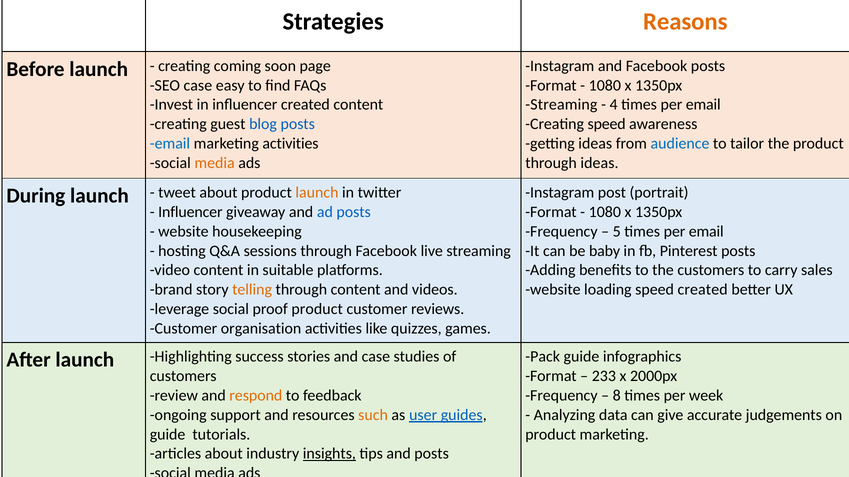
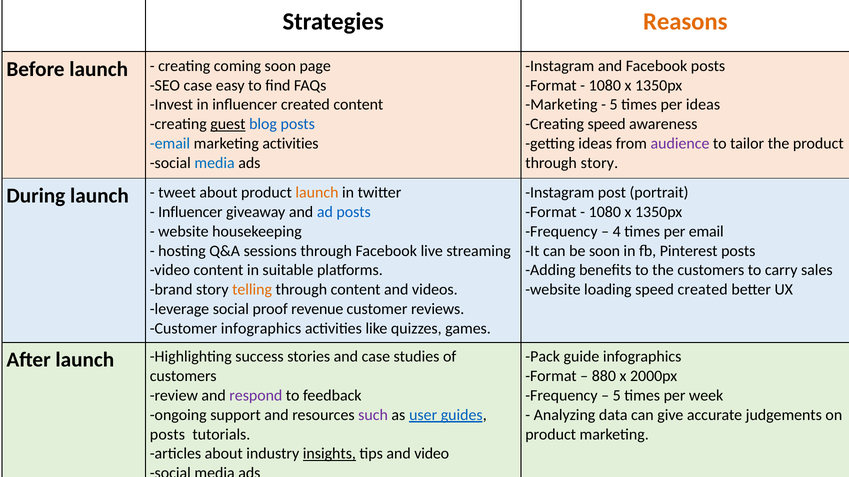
Streaming: Streaming -> Marketing (561, 105)
4: 4 -> 5 (614, 105)
email: email -> ideas (703, 105)
guest underline: none -> present (228, 124)
audience colour: blue -> purple (680, 144)
media colour: orange -> blue (215, 163)
through ideas: ideas -> story (599, 163)
5: 5 -> 4 (617, 232)
be baby: baby -> soon (605, 251)
proof product: product -> revenue (317, 309)
Customer organisation: organisation -> infographics (261, 329)
233: 233 -> 880 (604, 377)
respond colour: orange -> purple (256, 396)
8: 8 -> 5 (617, 396)
such colour: orange -> purple (373, 415)
guide: guide -> posts (167, 435)
and posts: posts -> video (432, 454)
